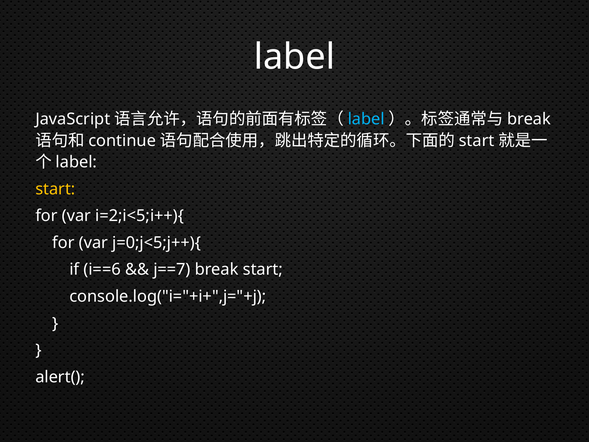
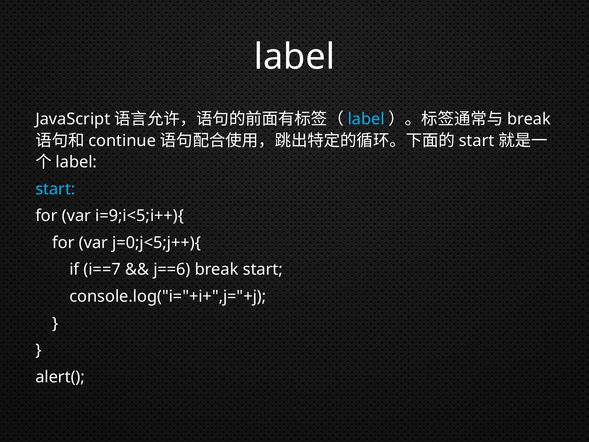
start colour: yellow -> light blue (55, 189)
i=2;i<5;i++){: i=2;i<5;i++){ -> i=9;i<5;i++){ (140, 216)
i==6: i==6 -> i==7 (102, 269)
j==7: j==7 -> j==6 (172, 269)
